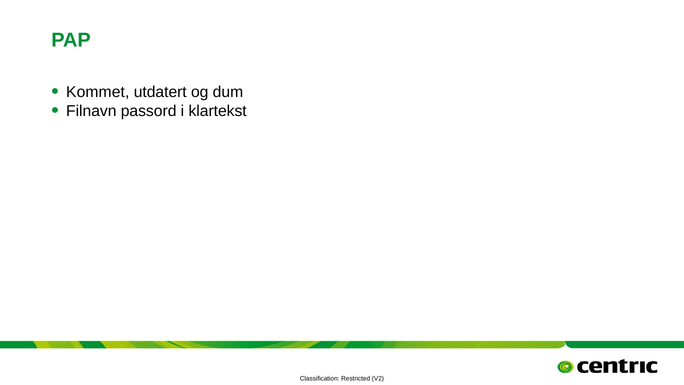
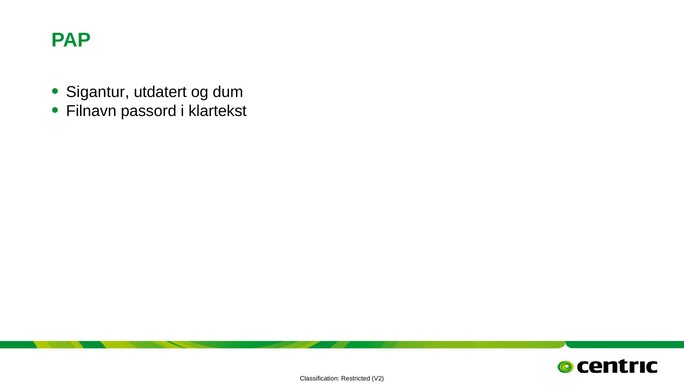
Kommet: Kommet -> Sigantur (98, 92)
